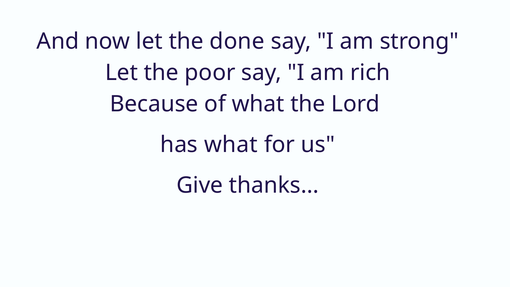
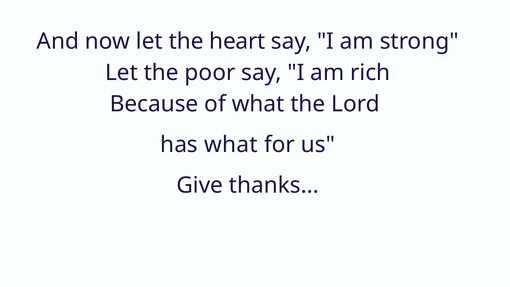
done: done -> heart (237, 41)
